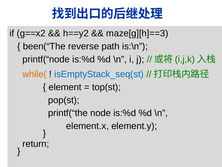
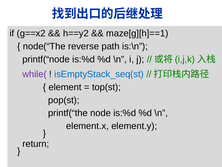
maze[g][h]==3: maze[g][h]==3 -> maze[g][h]==1 (137, 33)
been(“The: been(“The -> node(“The (44, 46)
while( colour: orange -> purple (35, 74)
